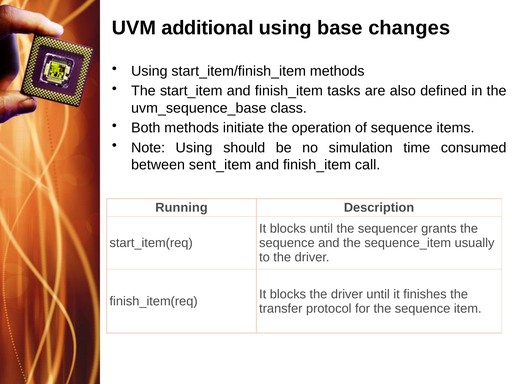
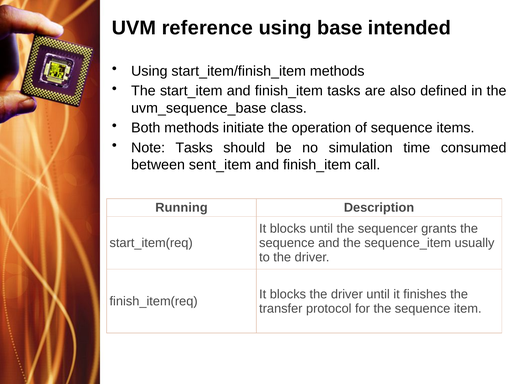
additional: additional -> reference (207, 28)
changes: changes -> intended (409, 28)
Note Using: Using -> Tasks (194, 148)
